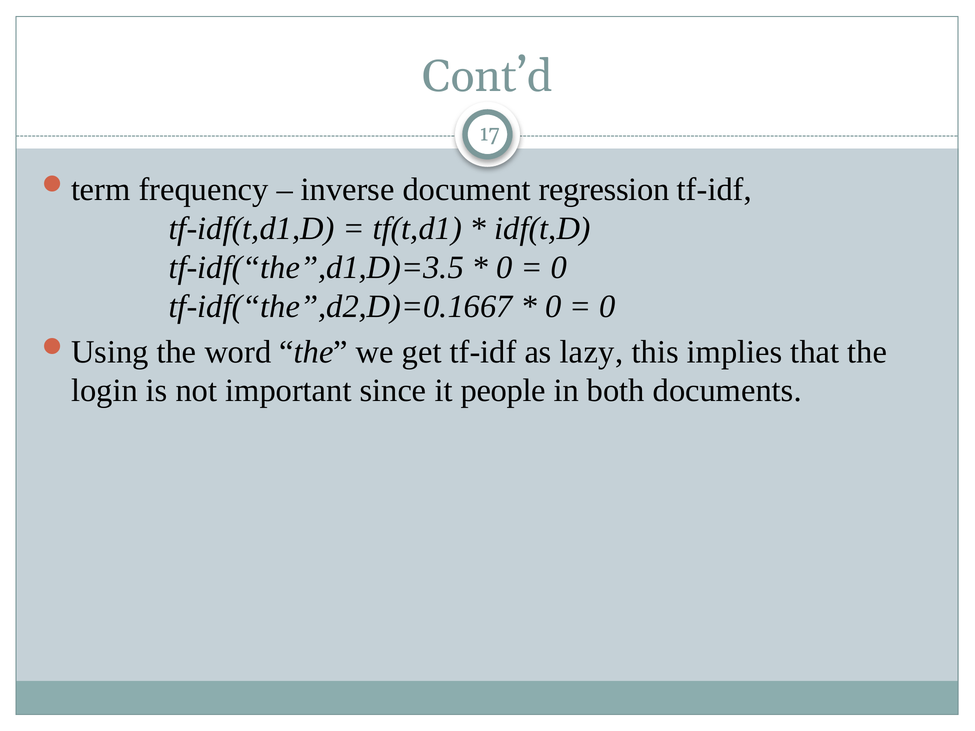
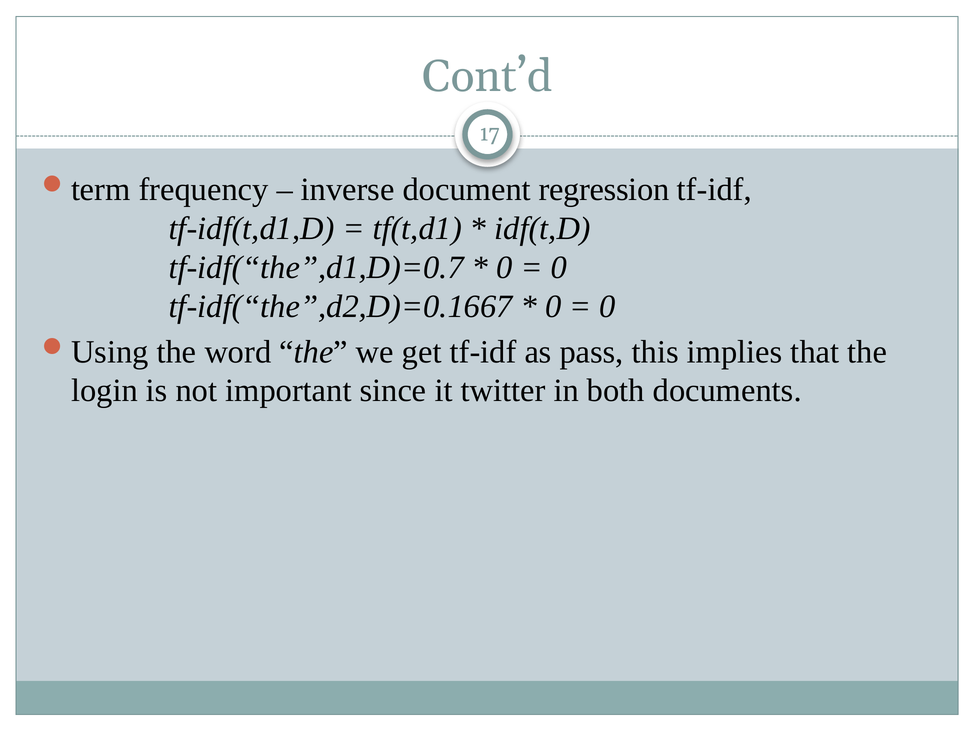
tf-idf(“the”,d1,D)=3.5: tf-idf(“the”,d1,D)=3.5 -> tf-idf(“the”,d1,D)=0.7 (316, 267)
lazy: lazy -> pass (592, 352)
people: people -> twitter (503, 391)
